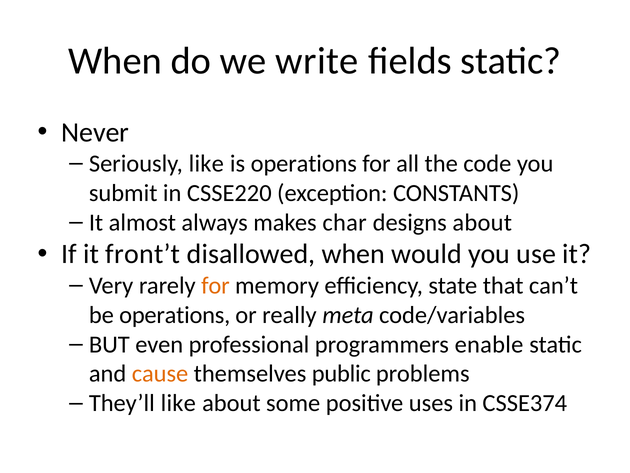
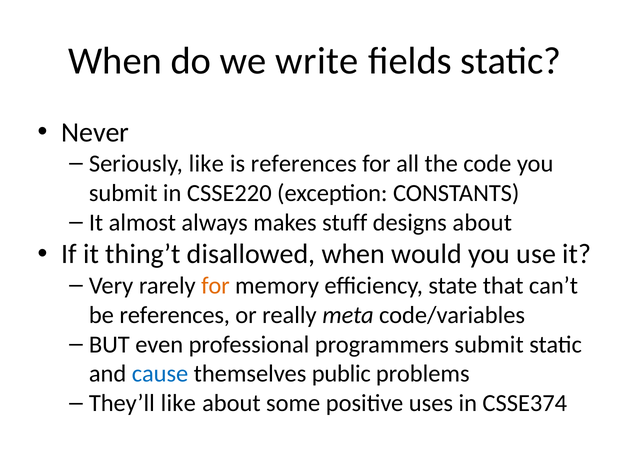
is operations: operations -> references (304, 163)
char: char -> stuff (345, 222)
front’t: front’t -> thing’t (143, 254)
be operations: operations -> references (175, 315)
programmers enable: enable -> submit (489, 344)
cause colour: orange -> blue (160, 373)
